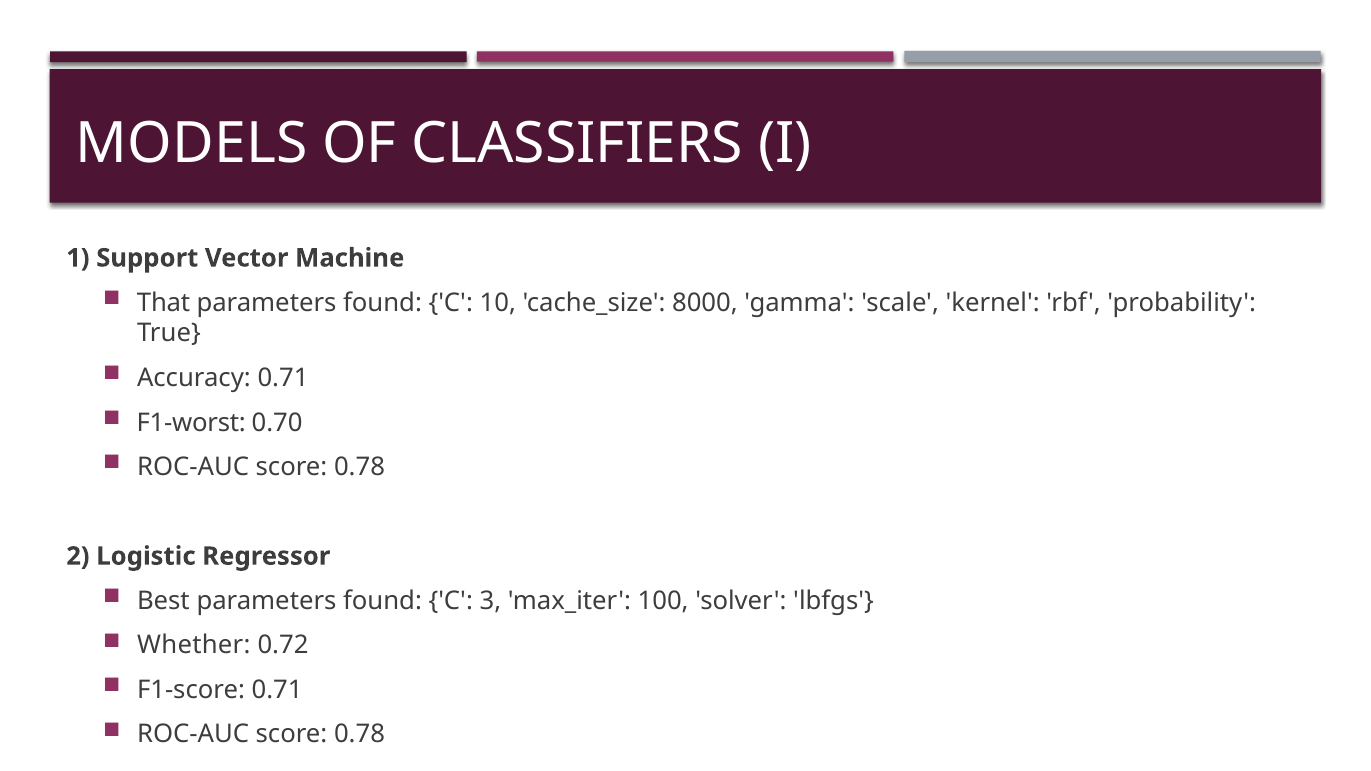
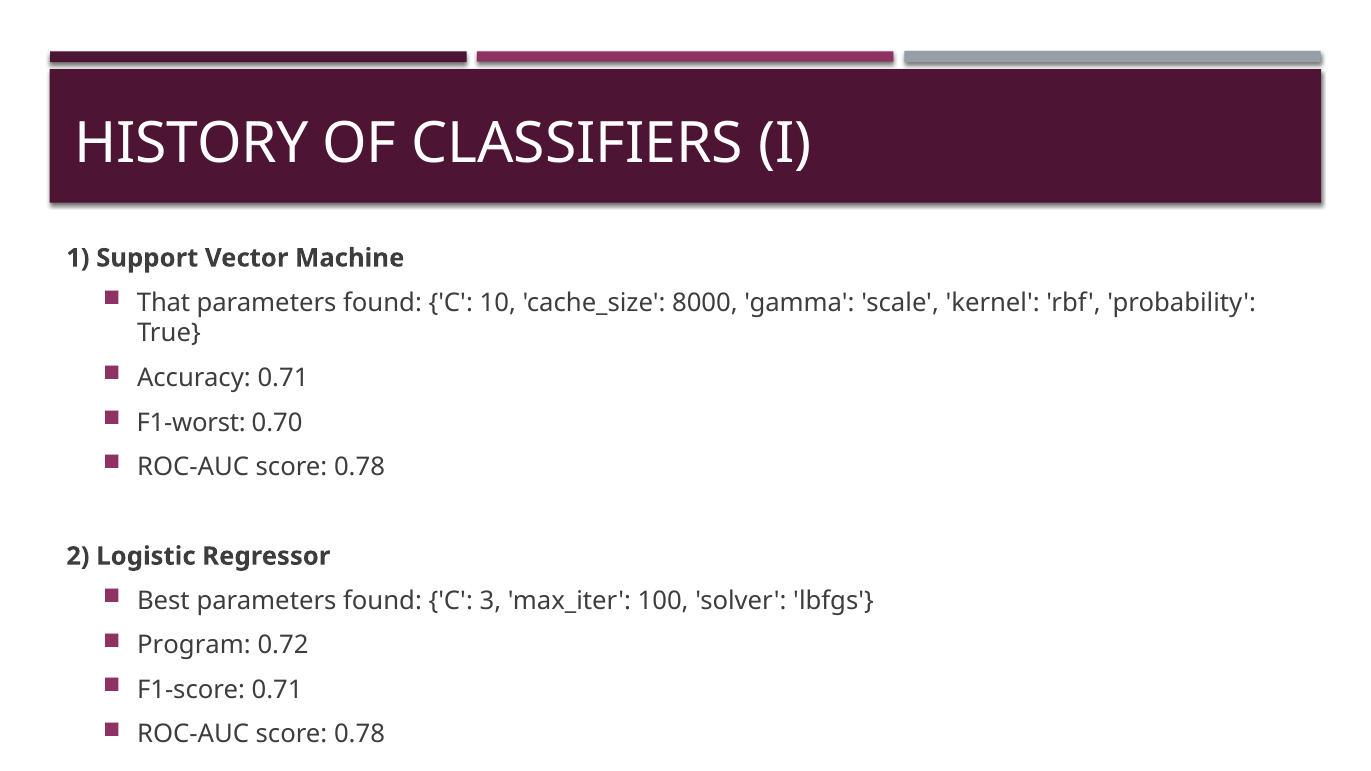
MODELS: MODELS -> HISTORY (192, 144)
Whether: Whether -> Program (194, 646)
